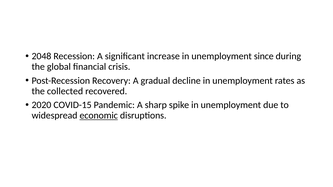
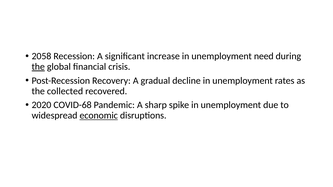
2048: 2048 -> 2058 (41, 56)
since: since -> need (264, 56)
the underline: none -> present (38, 67)
COVID-15: COVID-15 -> COVID-68 (73, 105)
